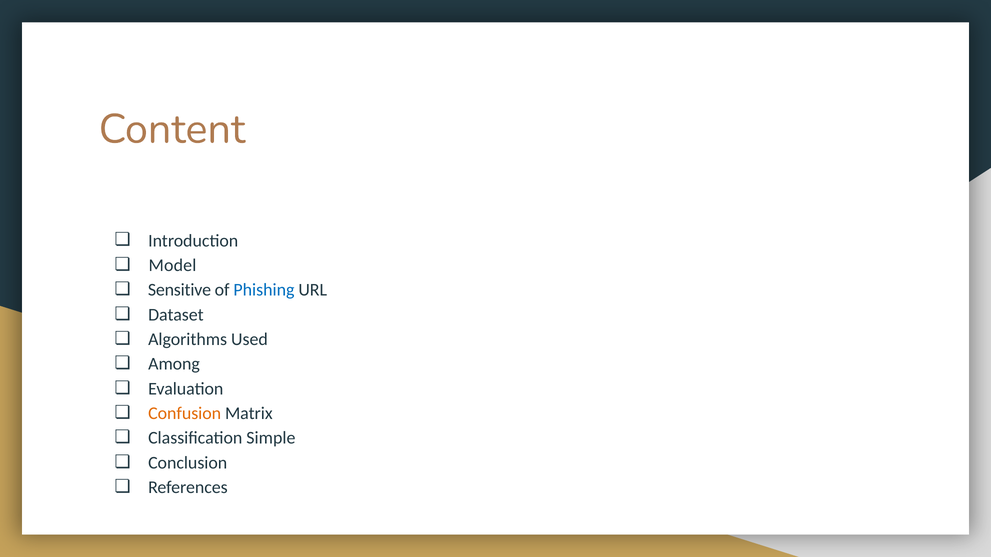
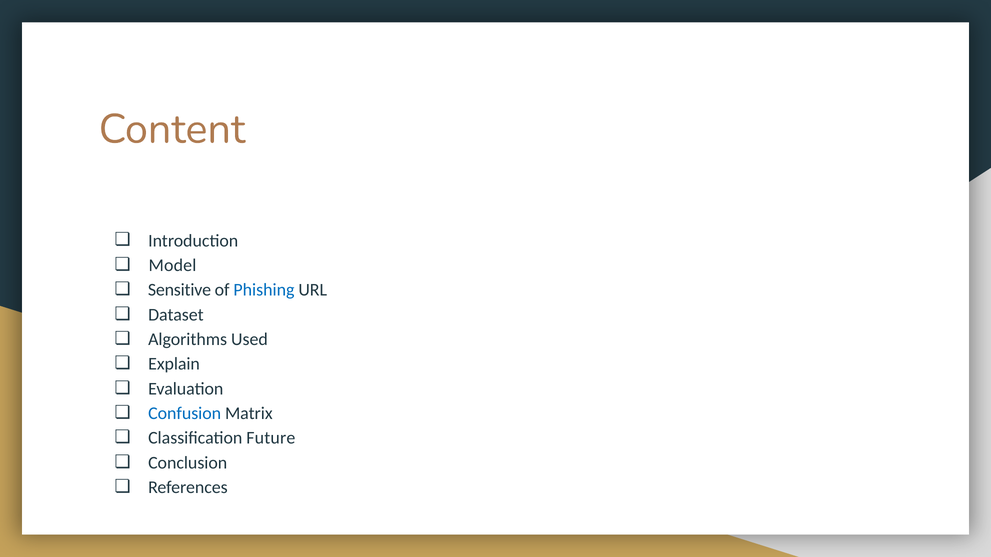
Among: Among -> Explain (174, 364)
Confusion colour: orange -> blue (185, 414)
Simple: Simple -> Future (271, 438)
